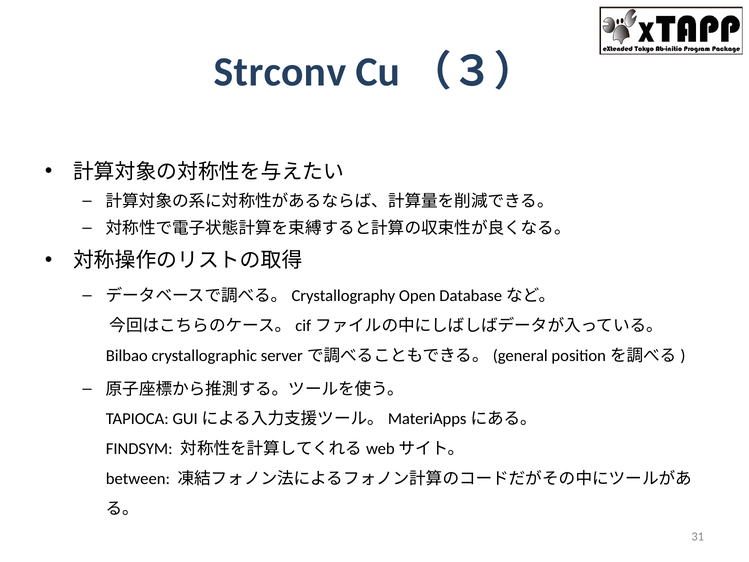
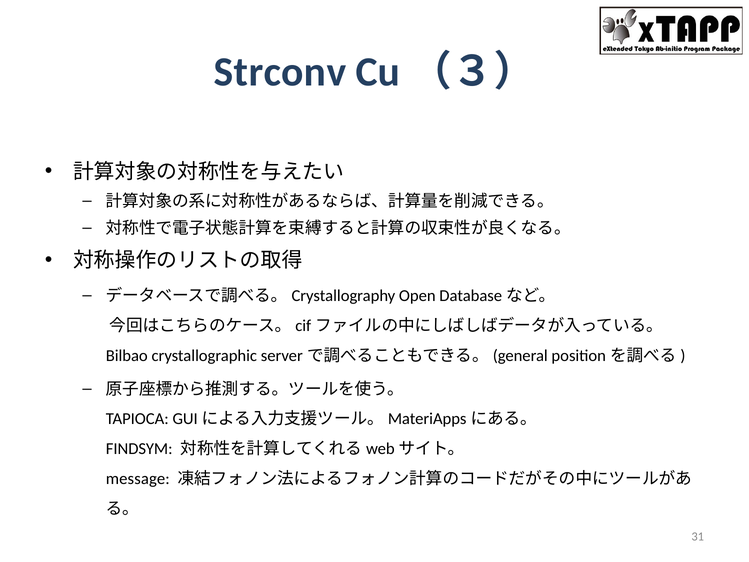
between: between -> message (138, 479)
